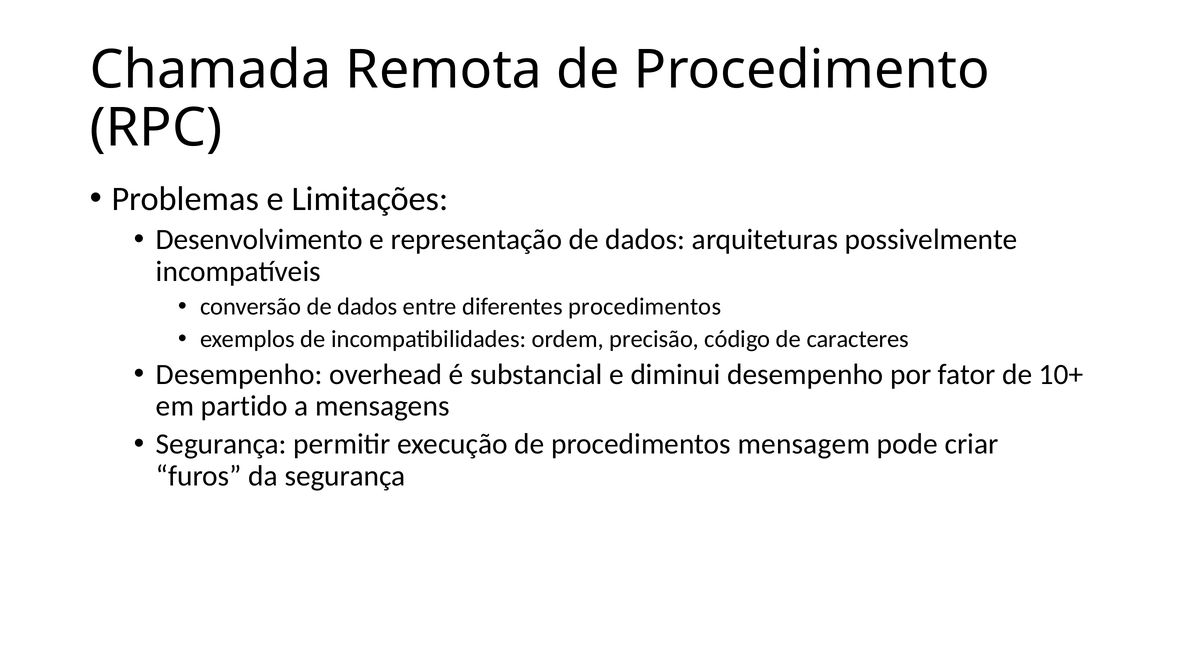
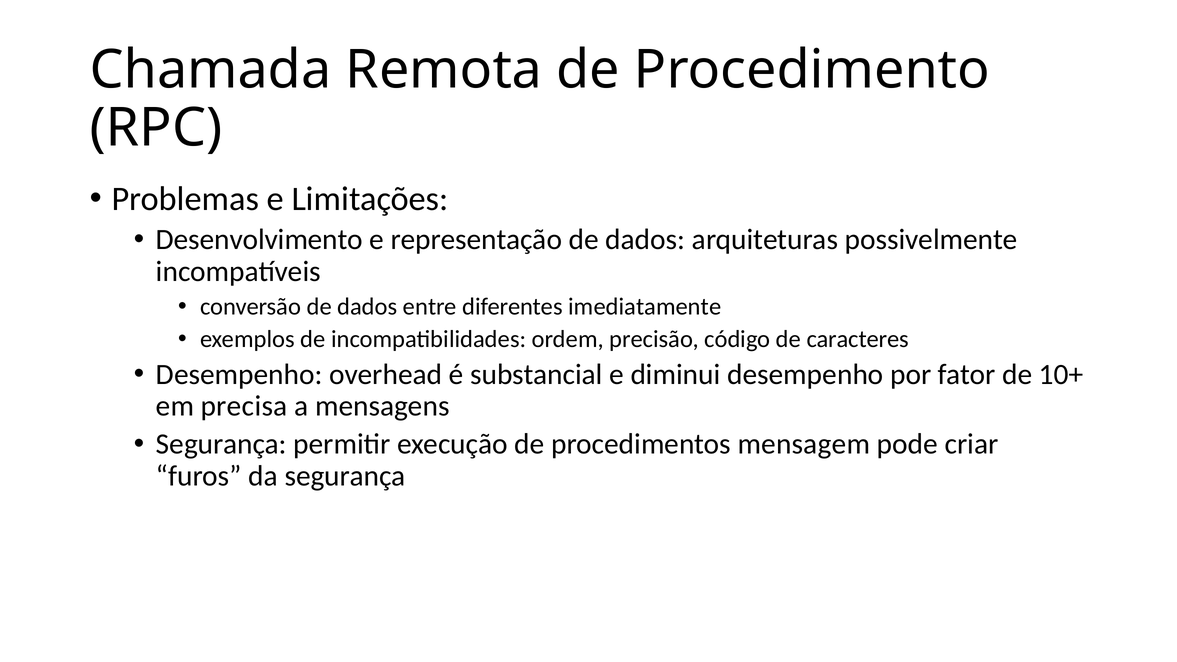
diferentes procedimentos: procedimentos -> imediatamente (645, 307)
partido: partido -> precisa (244, 406)
